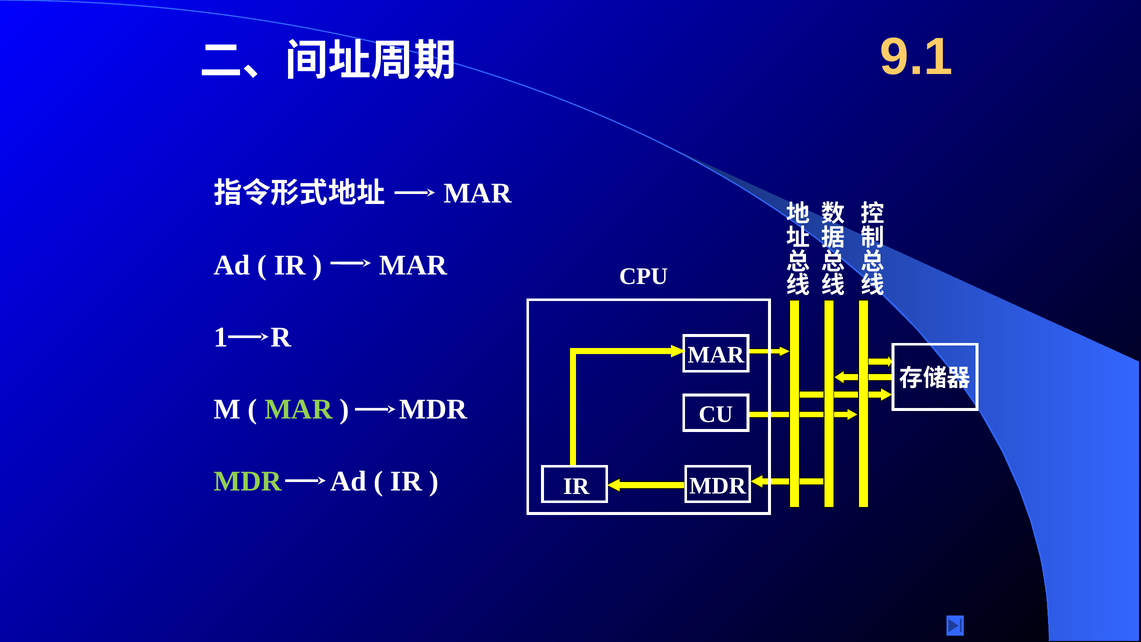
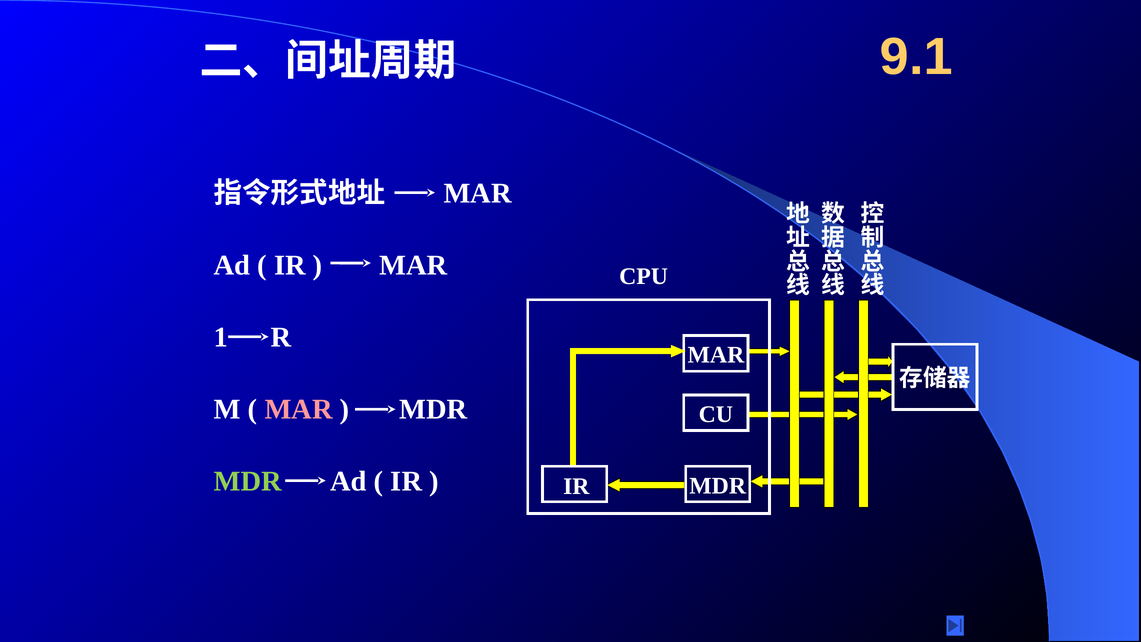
MAR colour: light green -> pink (299, 409)
